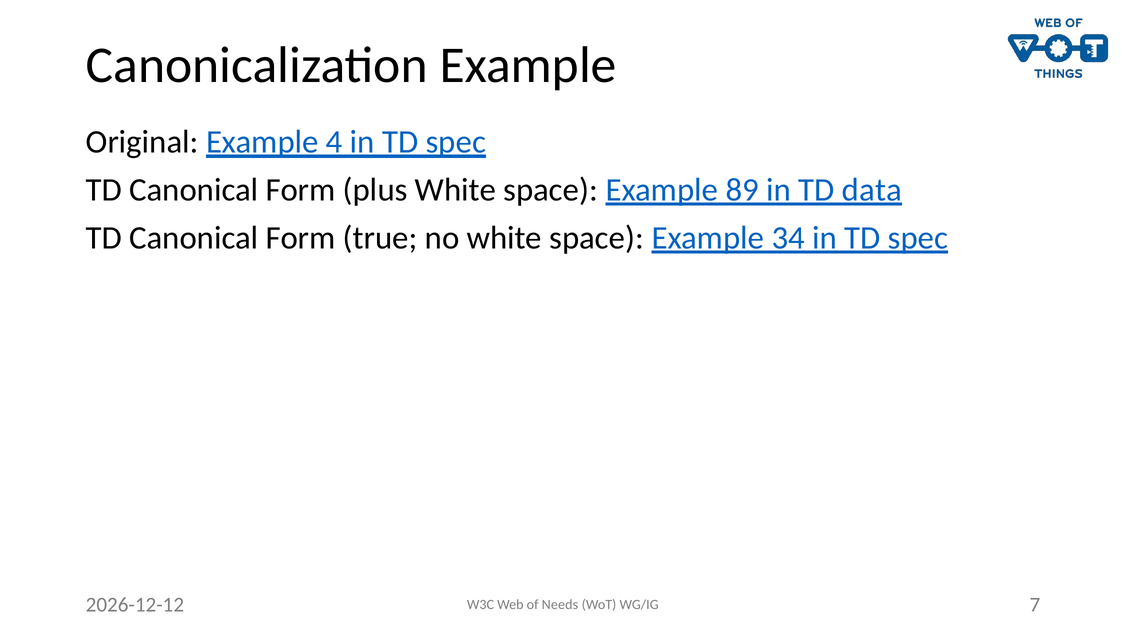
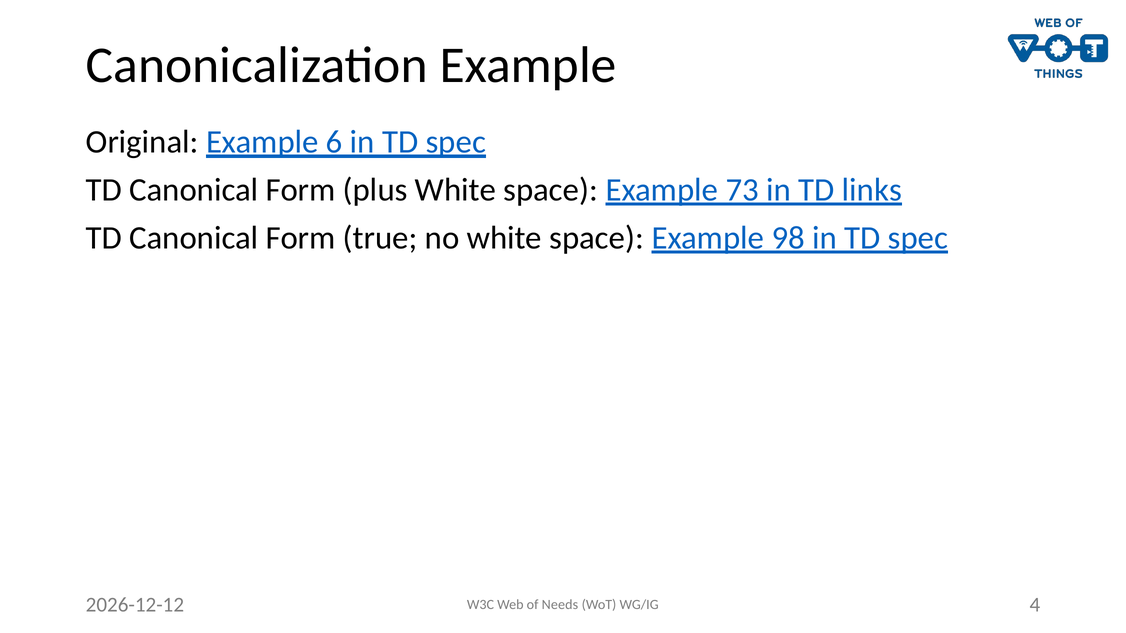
4: 4 -> 6 (334, 142)
89: 89 -> 73 (742, 190)
data: data -> links (872, 190)
34: 34 -> 98 (788, 238)
7: 7 -> 4 (1035, 605)
